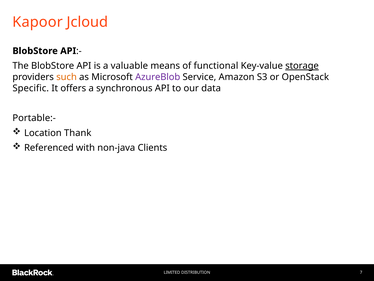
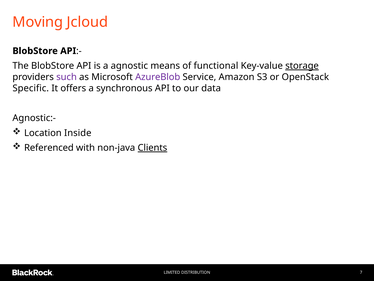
Kapoor: Kapoor -> Moving (38, 22)
valuable: valuable -> agnostic (129, 66)
such colour: orange -> purple (67, 77)
Portable:-: Portable:- -> Agnostic:- (34, 118)
Thank: Thank -> Inside (78, 133)
Clients underline: none -> present (152, 148)
